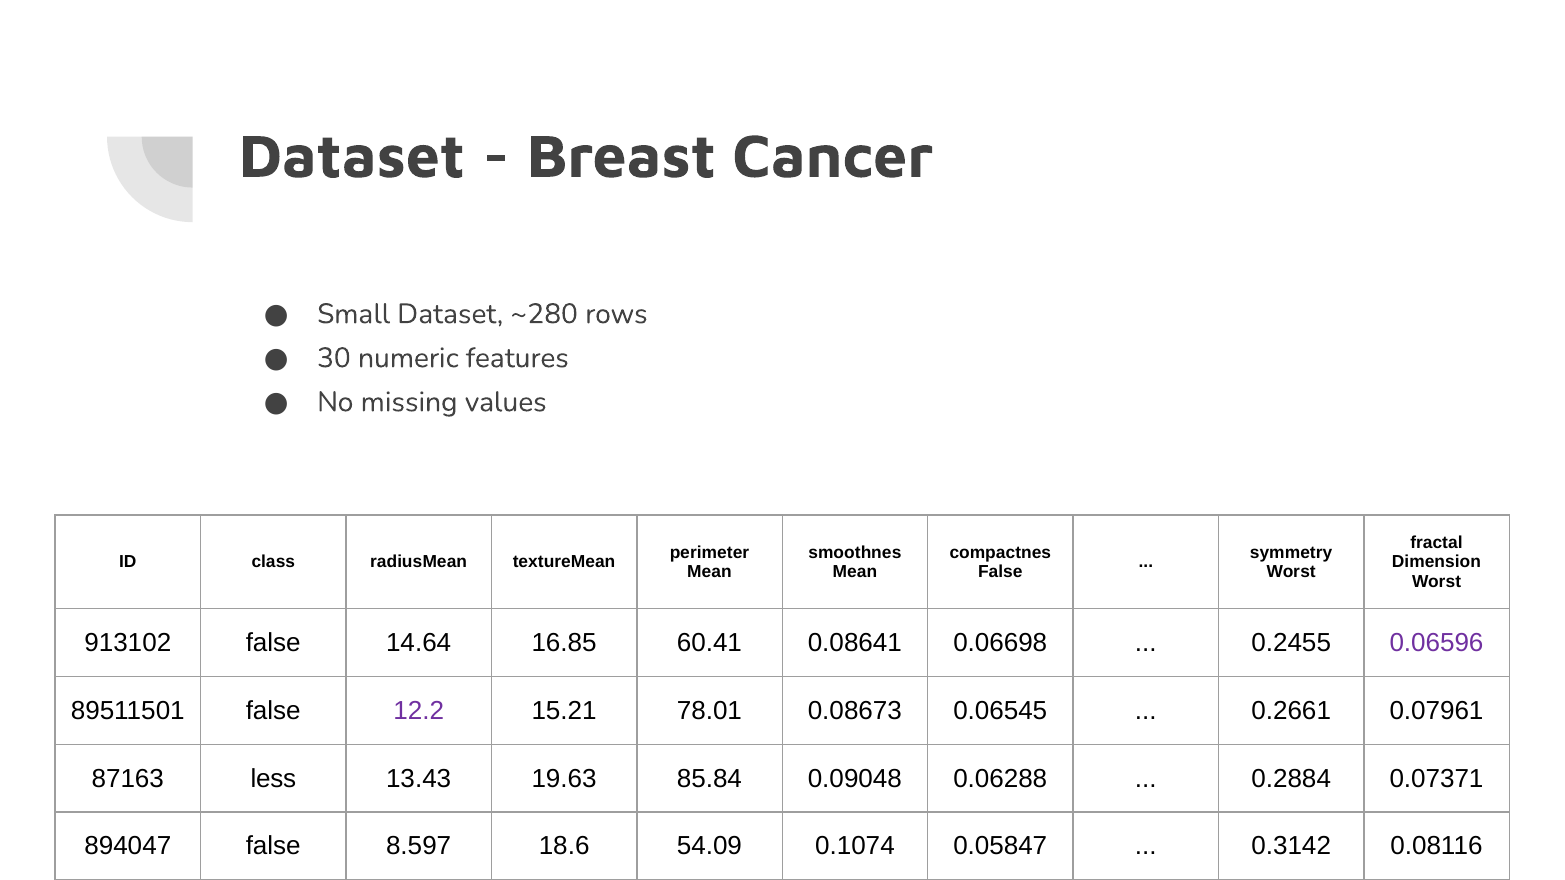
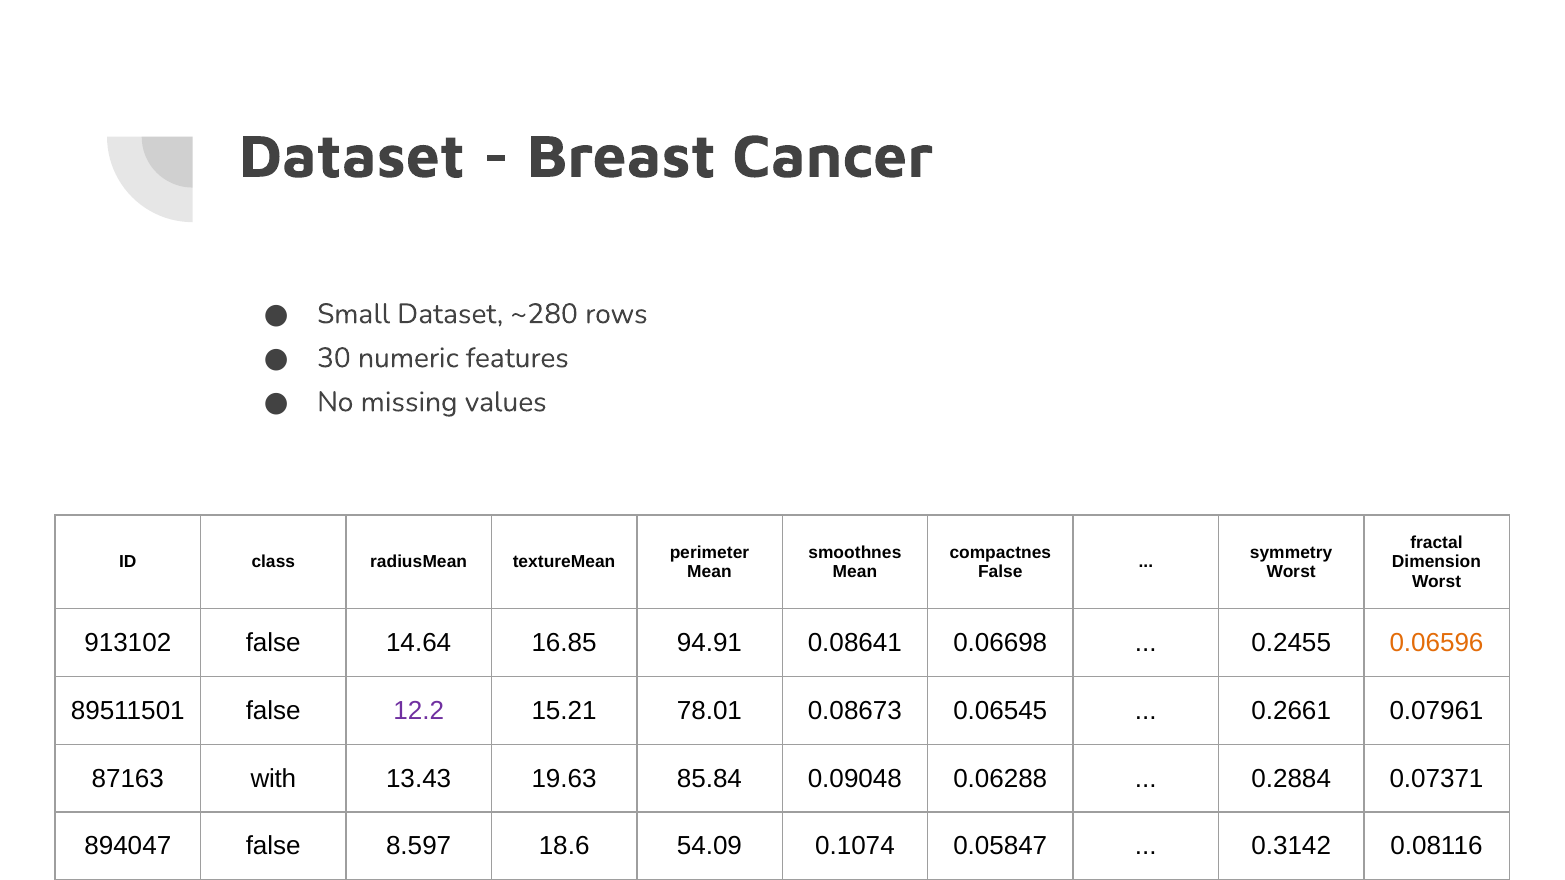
60.41: 60.41 -> 94.91 (709, 643)
0.06596 colour: purple -> orange (1436, 643)
less: less -> with (273, 779)
